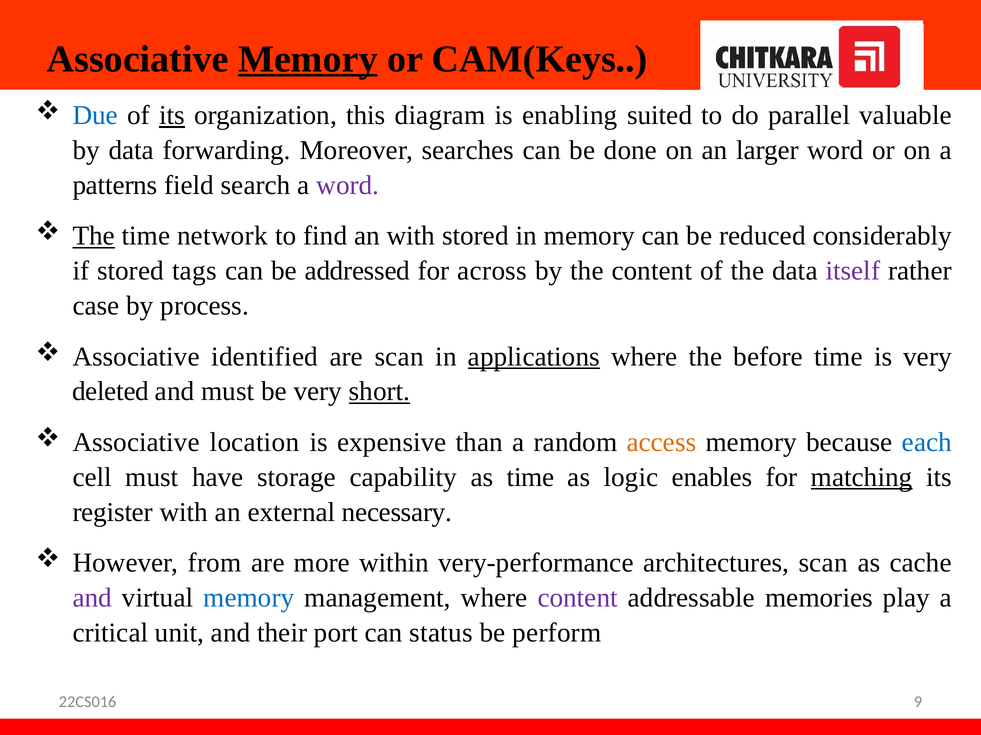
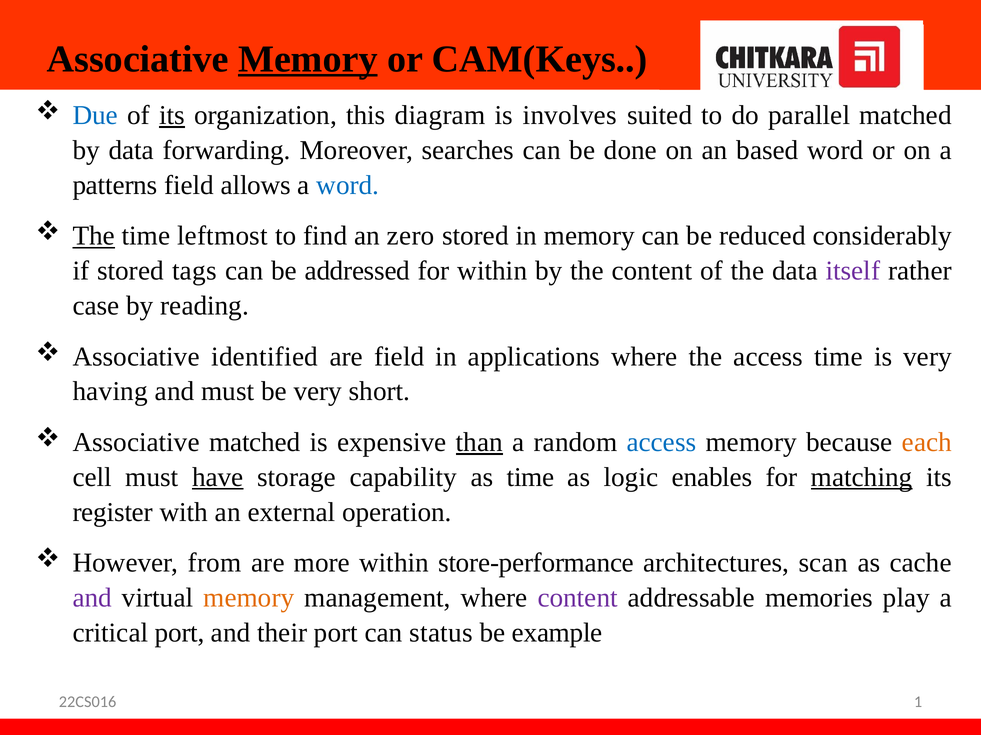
enabling: enabling -> involves (570, 115)
parallel valuable: valuable -> matched (905, 115)
larger: larger -> based (767, 150)
search: search -> allows (256, 185)
word colour: purple -> blue (348, 185)
network: network -> leftmost (222, 236)
an with: with -> zero (411, 236)
for across: across -> within (492, 271)
process: process -> reading (205, 306)
are scan: scan -> field (399, 357)
applications underline: present -> none (534, 357)
the before: before -> access (768, 357)
deleted: deleted -> having (110, 392)
short underline: present -> none (380, 392)
Associative location: location -> matched (255, 443)
than underline: none -> present (479, 443)
access colour: orange -> blue (661, 443)
each colour: blue -> orange (927, 443)
have underline: none -> present (218, 478)
necessary: necessary -> operation (397, 513)
very-performance: very-performance -> store-performance (536, 563)
memory colour: blue -> orange (249, 598)
critical unit: unit -> port (180, 633)
perform: perform -> example (557, 633)
9: 9 -> 1 (918, 702)
